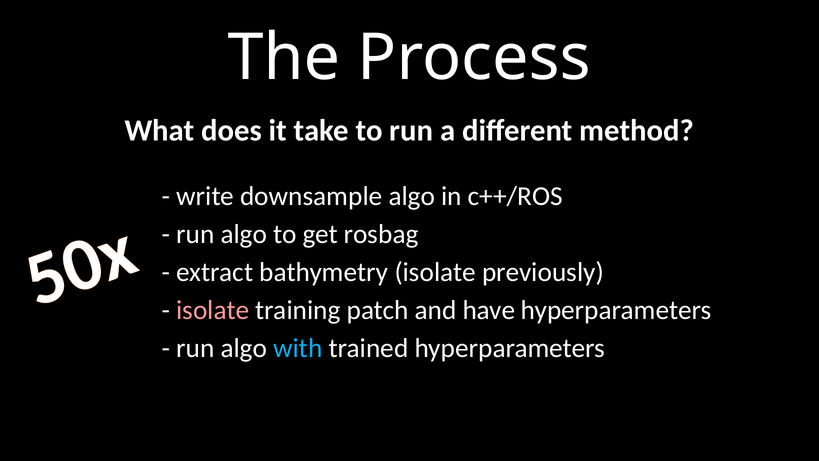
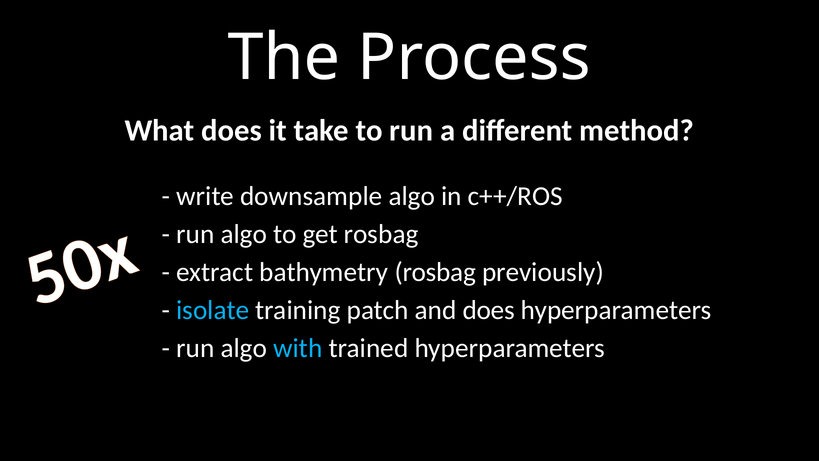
bathymetry isolate: isolate -> rosbag (435, 272)
isolate colour: pink -> light blue (213, 310)
and have: have -> does (489, 310)
